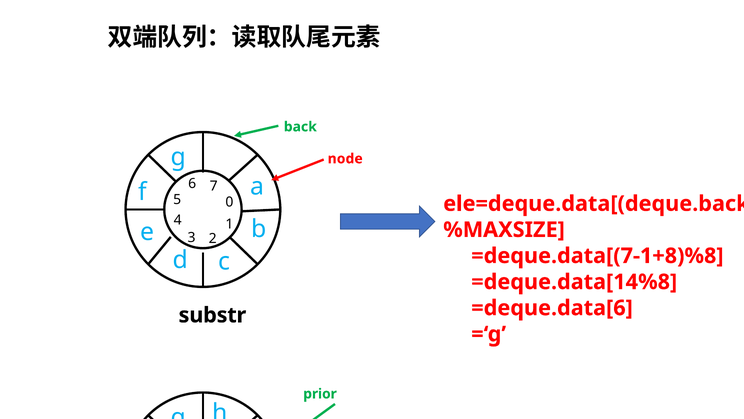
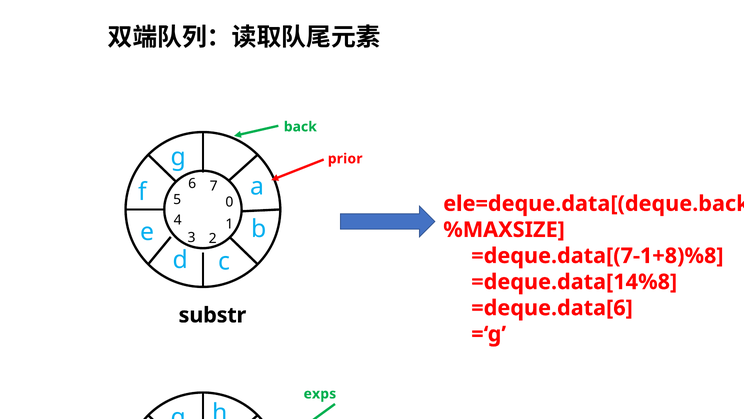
node: node -> prior (345, 159)
prior: prior -> exps (320, 393)
